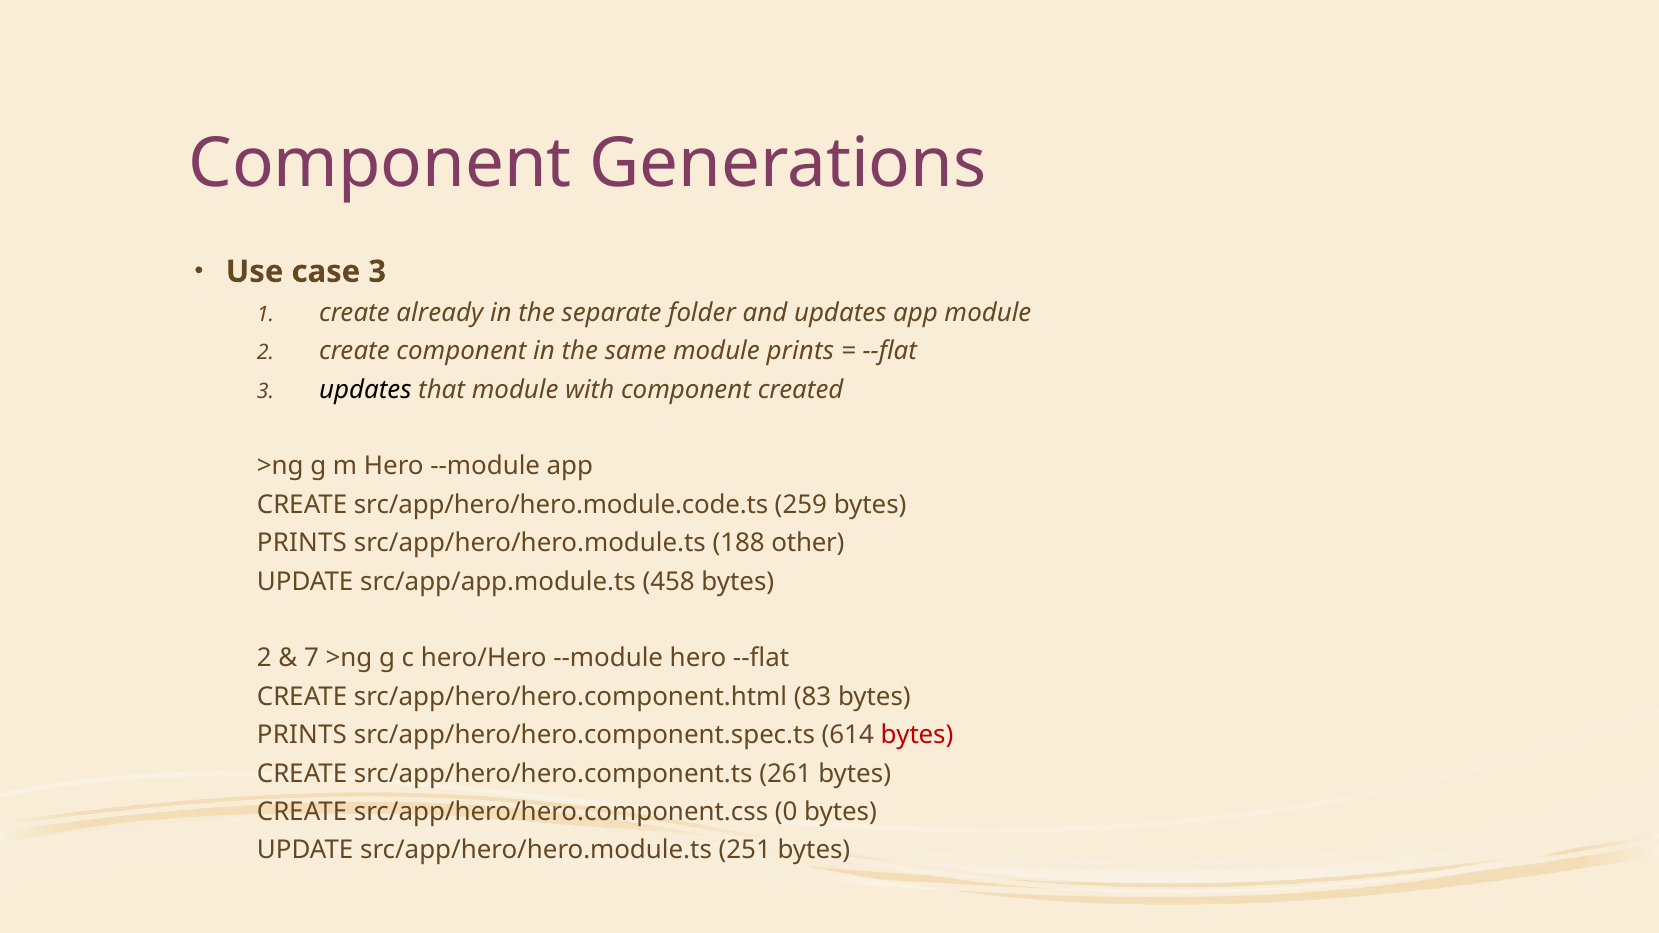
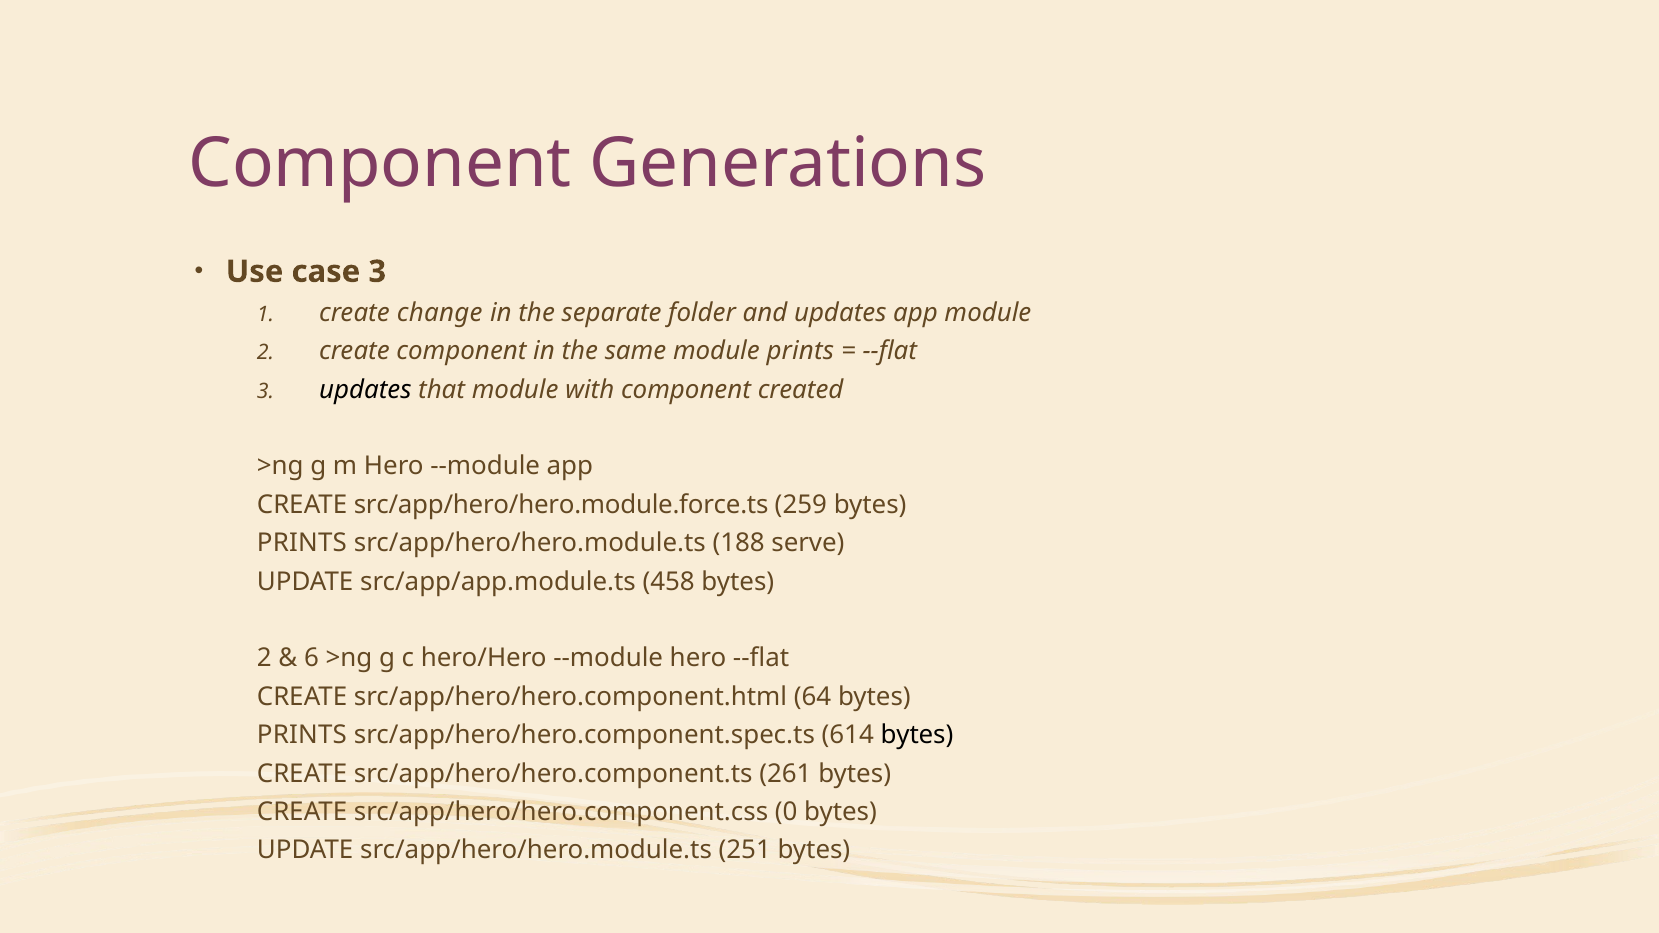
already: already -> change (440, 313)
src/app/hero/hero.module.code.ts: src/app/hero/hero.module.code.ts -> src/app/hero/hero.module.force.ts (561, 505)
other: other -> serve (808, 543)
7: 7 -> 6 (312, 658)
83: 83 -> 64 (813, 697)
bytes colour: red -> black (917, 735)
